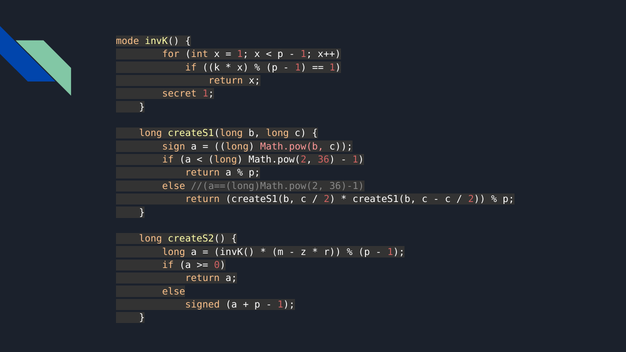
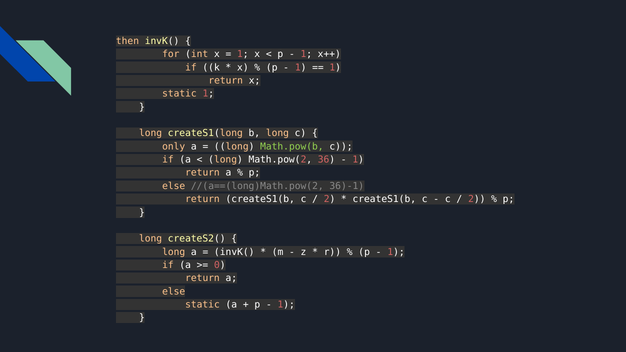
mode: mode -> then (127, 41)
secret: secret -> static (179, 94)
sign: sign -> only (174, 147)
Math.pow(b colour: pink -> light green (292, 147)
signed: signed -> static (202, 305)
